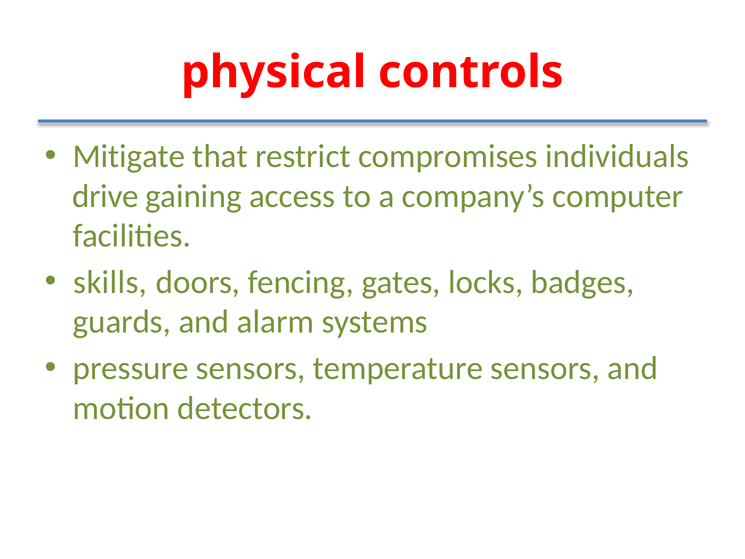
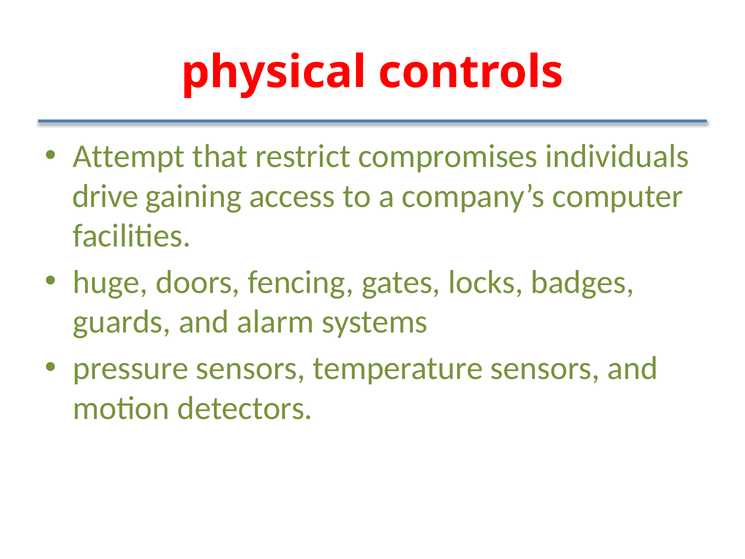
Mitigate: Mitigate -> Attempt (129, 156)
skills: skills -> huge (110, 282)
